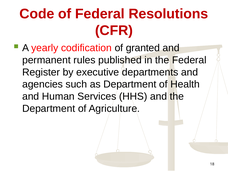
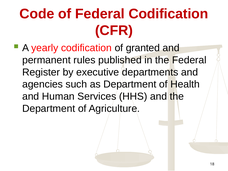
Federal Resolutions: Resolutions -> Codification (168, 14)
